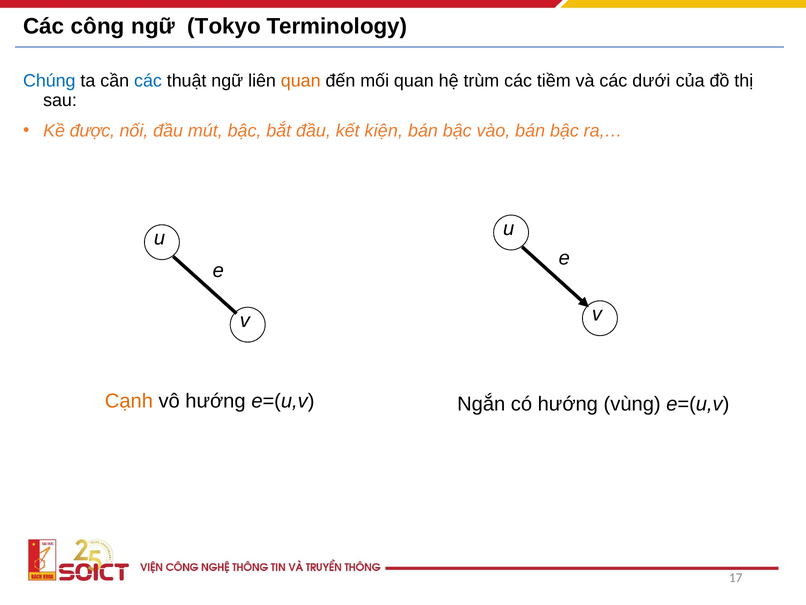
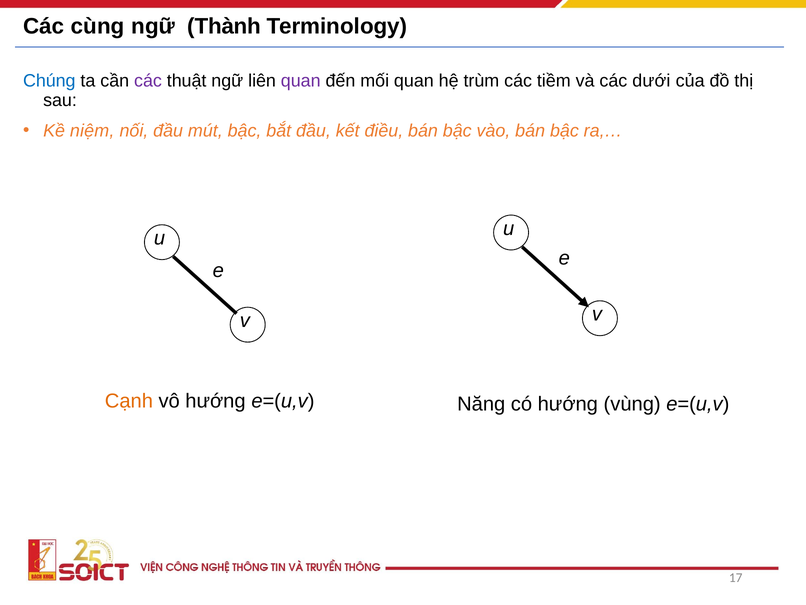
công: công -> cùng (98, 26)
Tokyo: Tokyo -> Thành (224, 26)
các colour: blue -> purple (148, 81)
quan colour: orange -> purple (301, 81)
được: được -> niệm (92, 131)
kiện: kiện -> điều (384, 131)
Ngắn: Ngắn -> Năng (481, 404)
